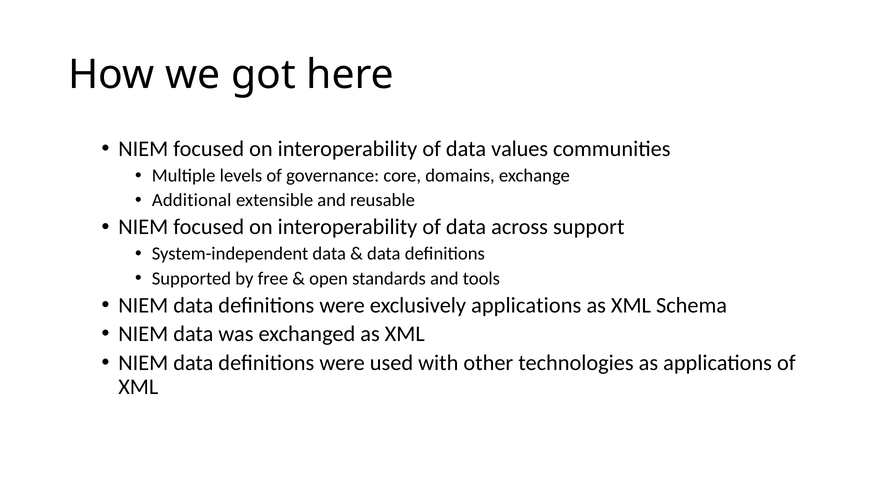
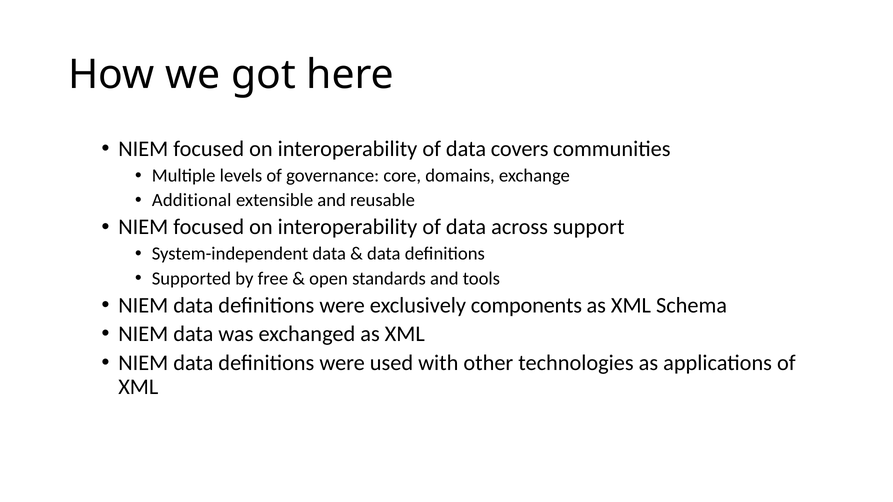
values: values -> covers (520, 149)
exclusively applications: applications -> components (526, 305)
